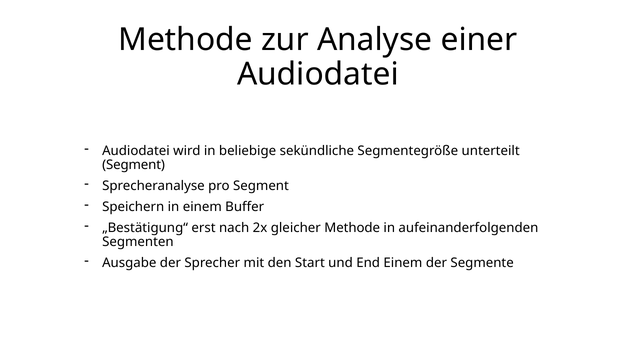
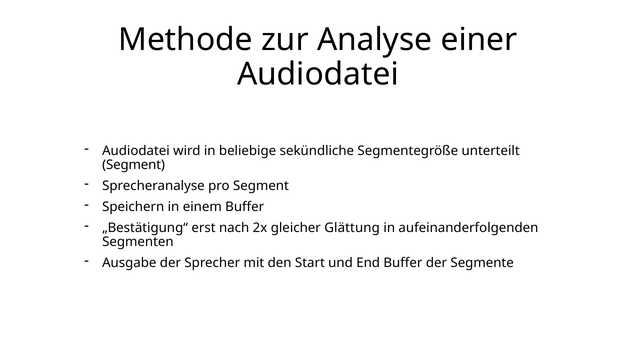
gleicher Methode: Methode -> Glättung (352, 228)
End Einem: Einem -> Buffer (403, 263)
